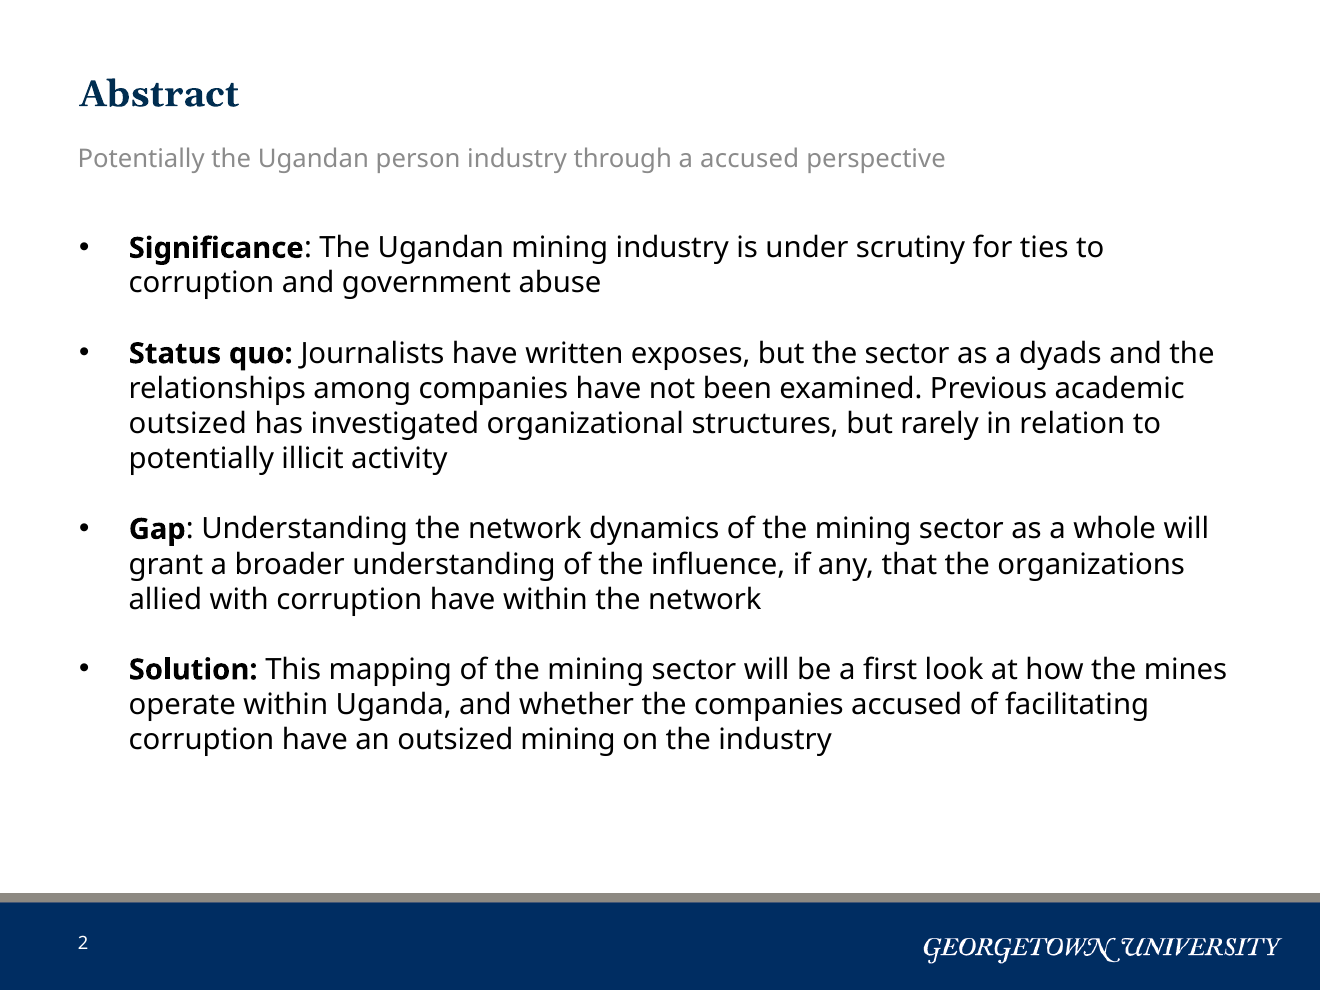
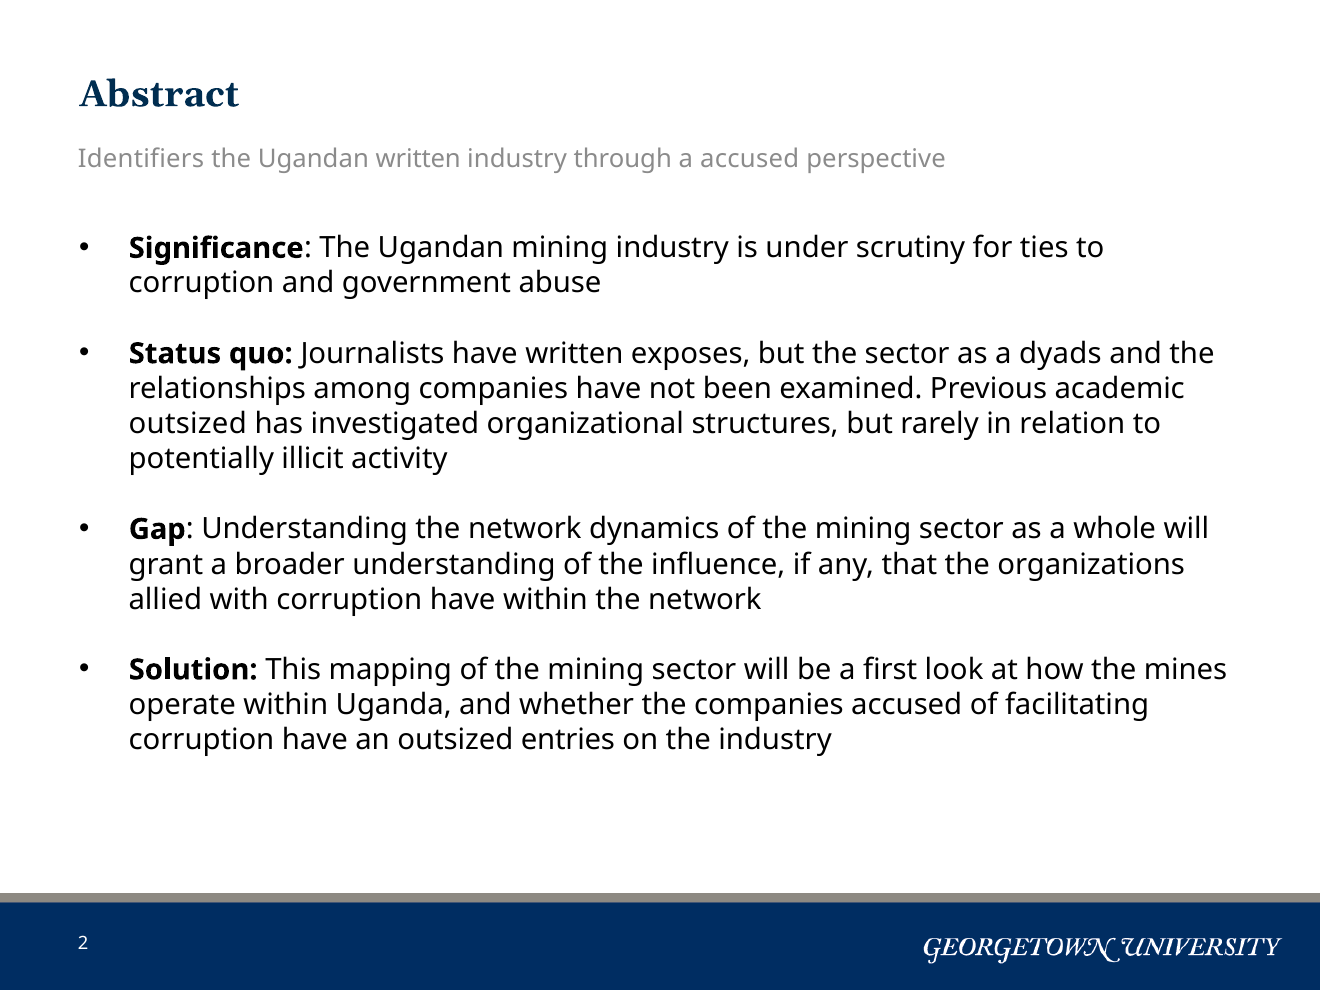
Potentially: Potentially -> Identifiers (141, 159)
Ugandan person: person -> written (418, 159)
outsized mining: mining -> entries (568, 740)
